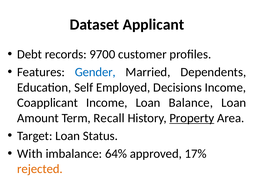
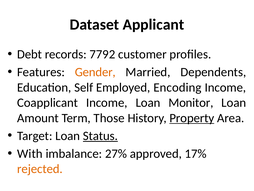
9700: 9700 -> 7792 (102, 54)
Gender colour: blue -> orange (95, 72)
Decisions: Decisions -> Encoding (177, 87)
Balance: Balance -> Monitor (191, 102)
Recall: Recall -> Those (109, 118)
Status underline: none -> present (100, 136)
64%: 64% -> 27% (116, 153)
